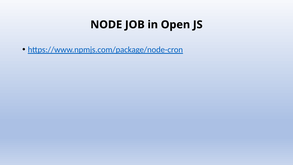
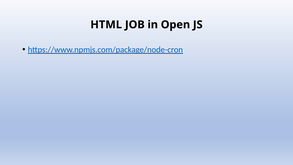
NODE: NODE -> HTML (106, 25)
